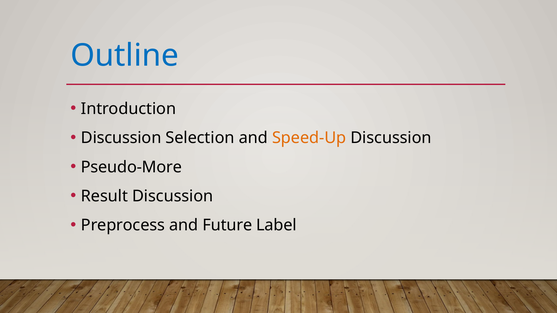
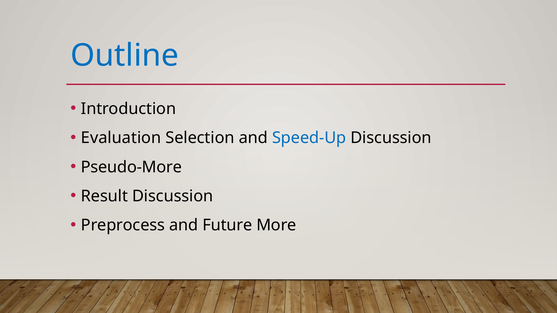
Discussion: Discussion -> Evaluation (121, 138)
Speed-Up colour: orange -> blue (309, 138)
Label: Label -> More (276, 225)
